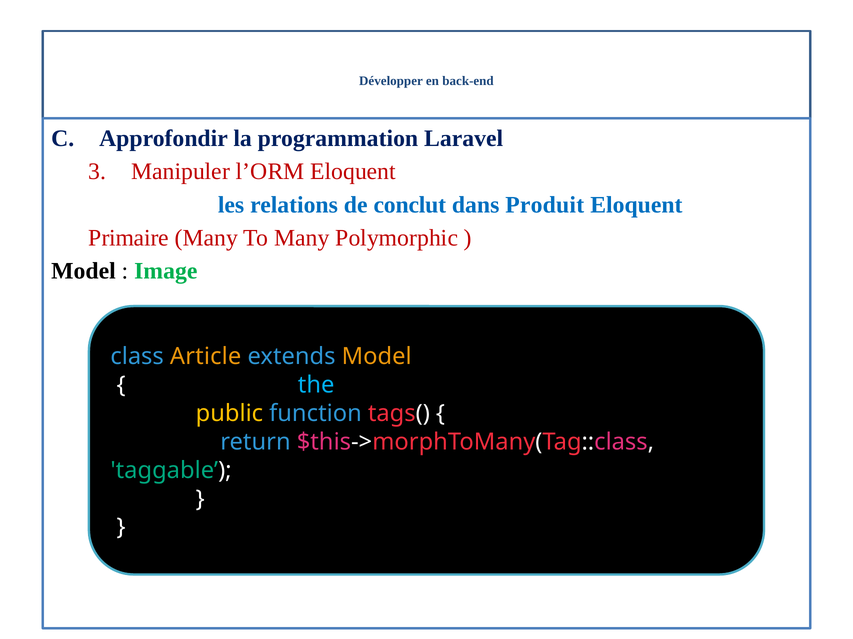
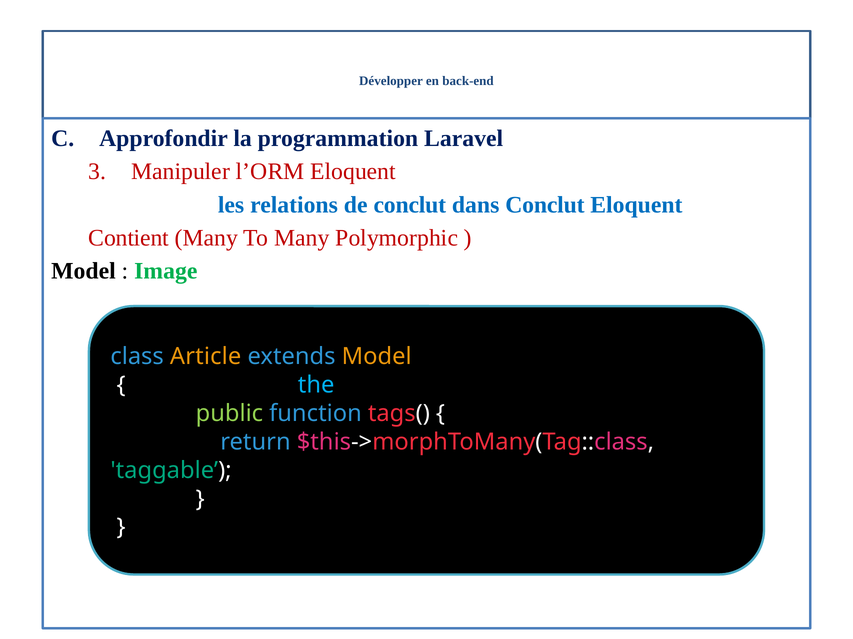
dans Produit: Produit -> Conclut (545, 205)
Primaire: Primaire -> Contient (129, 238)
public colour: yellow -> light green (229, 414)
